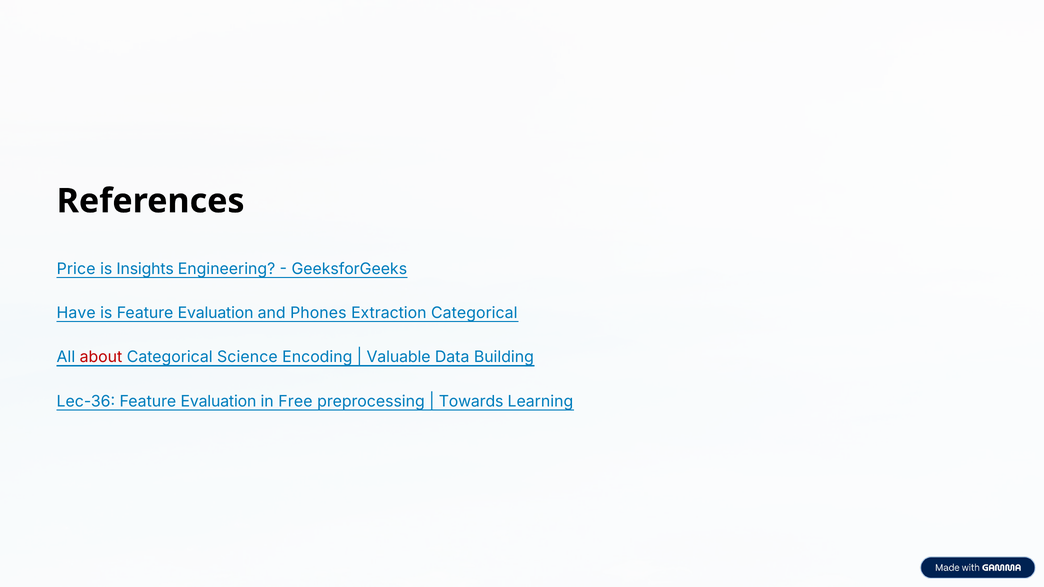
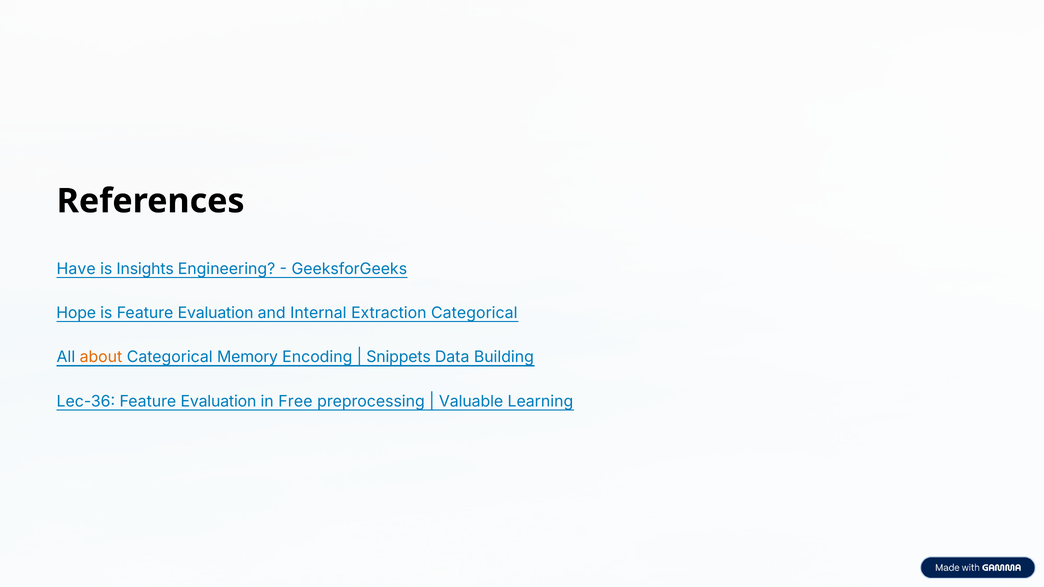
Price: Price -> Have (76, 269)
Have: Have -> Hope (76, 313)
Phones: Phones -> Internal (318, 313)
about colour: red -> orange (101, 357)
Science: Science -> Memory (248, 357)
Valuable: Valuable -> Snippets (399, 357)
Towards: Towards -> Valuable (471, 402)
